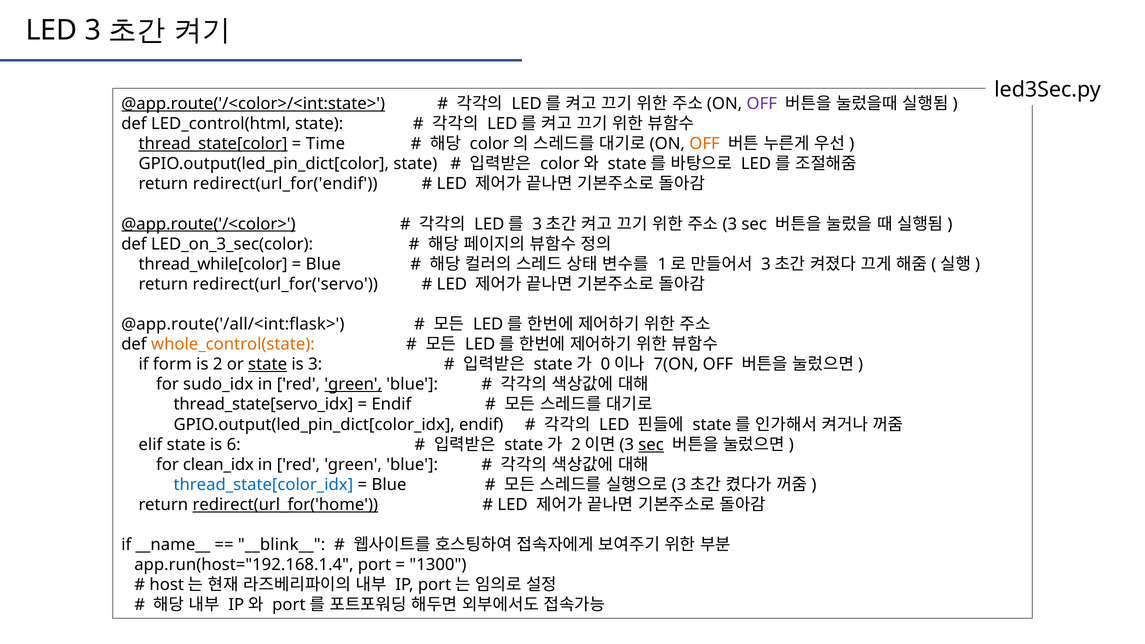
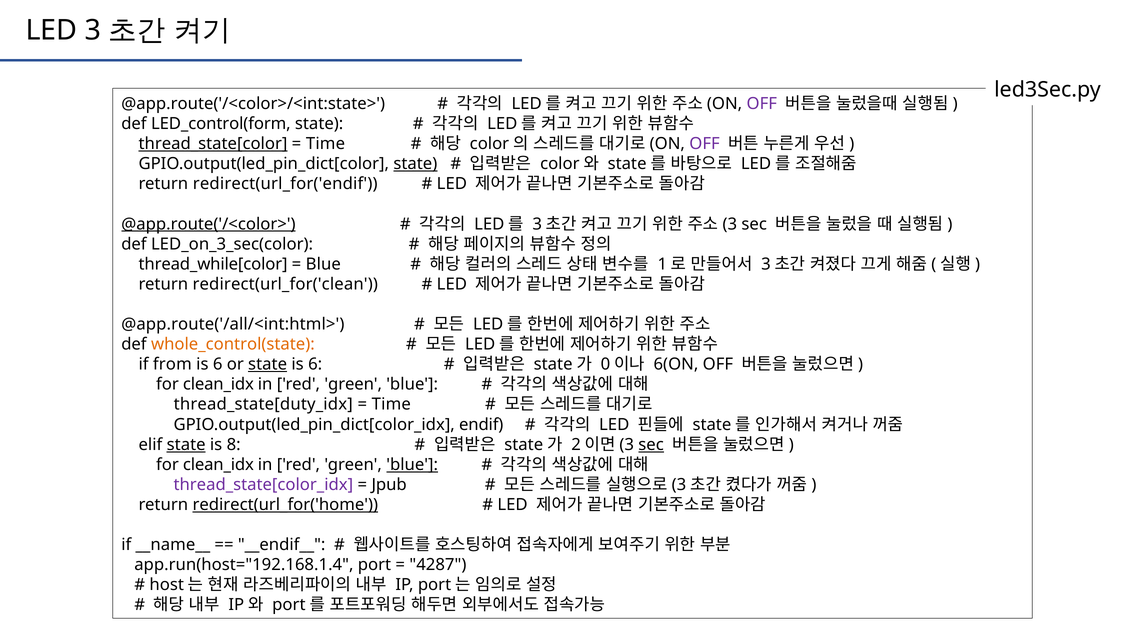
@app.route('/<color>/<int:state> underline: present -> none (253, 104)
LED_control(html: LED_control(html -> LED_control(form (221, 124)
OFF colour: orange -> purple (705, 144)
state underline: none -> present (415, 164)
redirect(url_for('servo: redirect(url_for('servo -> redirect(url_for('clean (285, 284)
@app.route('/all/<int:flask>: @app.route('/all/<int:flask> -> @app.route('/all/<int:html> (233, 324)
form: form -> from (172, 364)
2: 2 -> 6 (218, 364)
3: 3 -> 6 (315, 364)
7(ON: 7(ON -> 6(ON (676, 364)
sudo_idx: sudo_idx -> clean_idx (218, 384)
green underline: present -> none (353, 384)
thread_state[servo_idx: thread_state[servo_idx -> thread_state[duty_idx (263, 405)
Endif: Endif -> Time (391, 405)
state underline: none -> present (186, 445)
6: 6 -> 8 (234, 445)
blue underline: none -> present (412, 465)
thread_state[color_idx colour: blue -> purple (263, 485)
Blue: Blue -> Jpub (389, 485)
__blink__: __blink__ -> __endif__ (282, 545)
1300: 1300 -> 4287 (438, 565)
